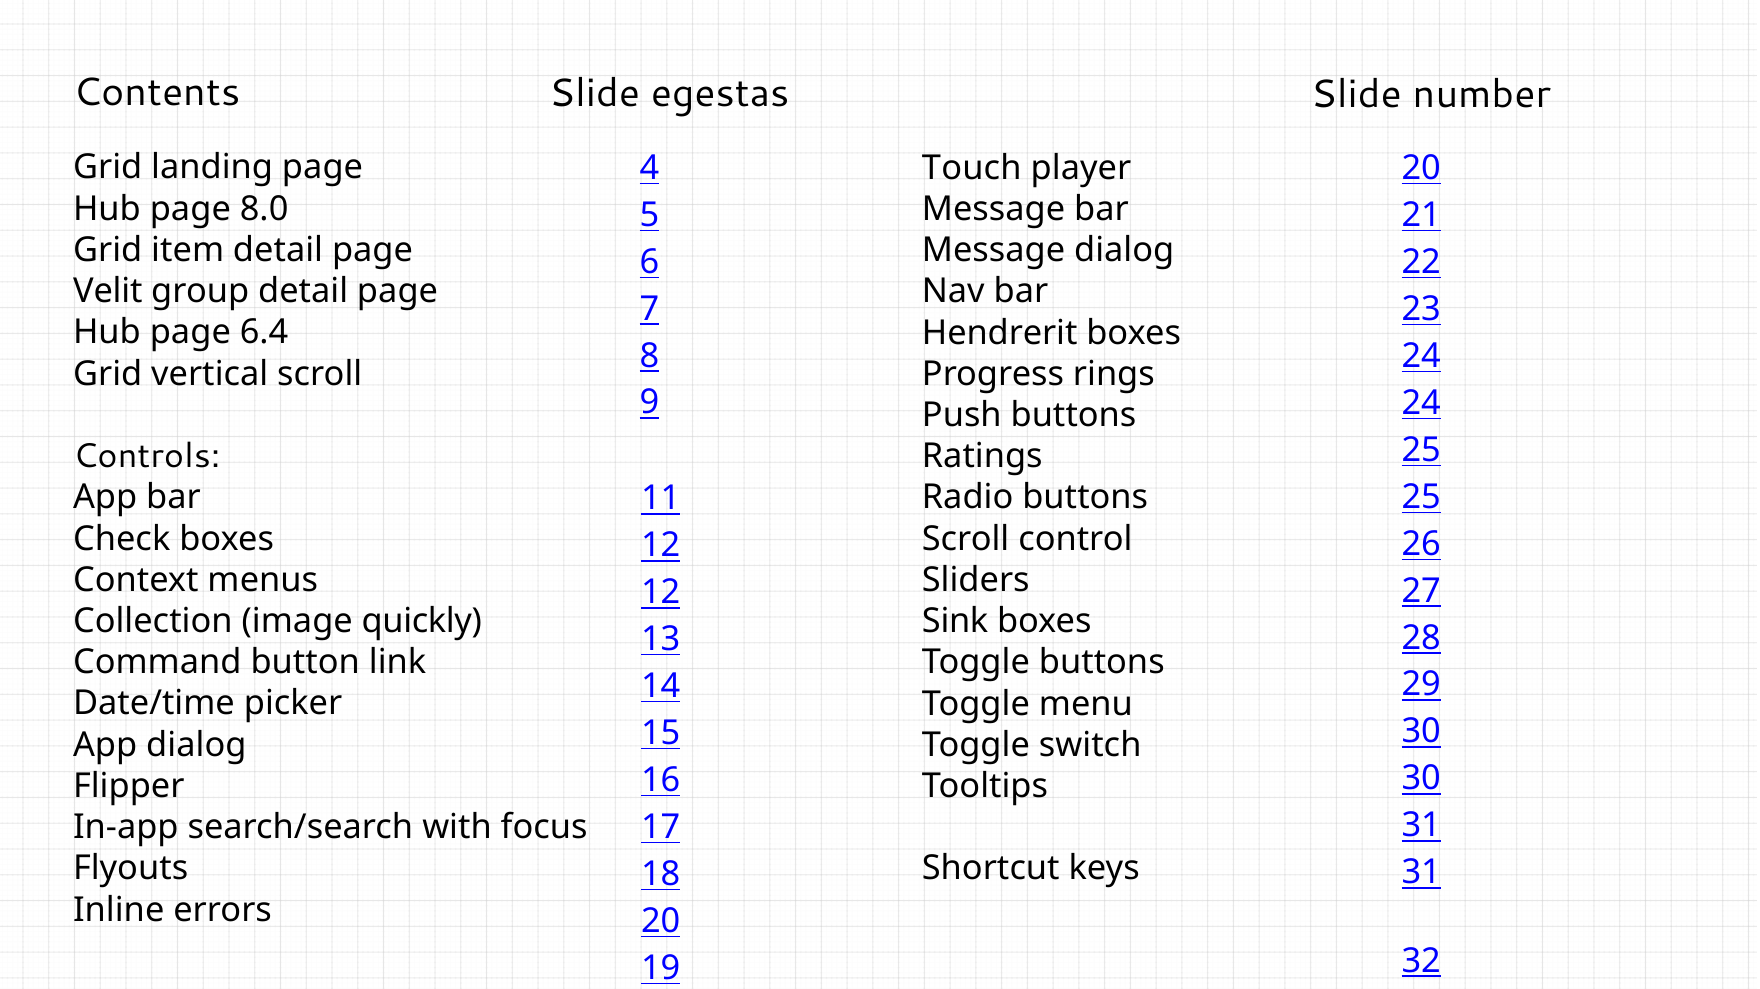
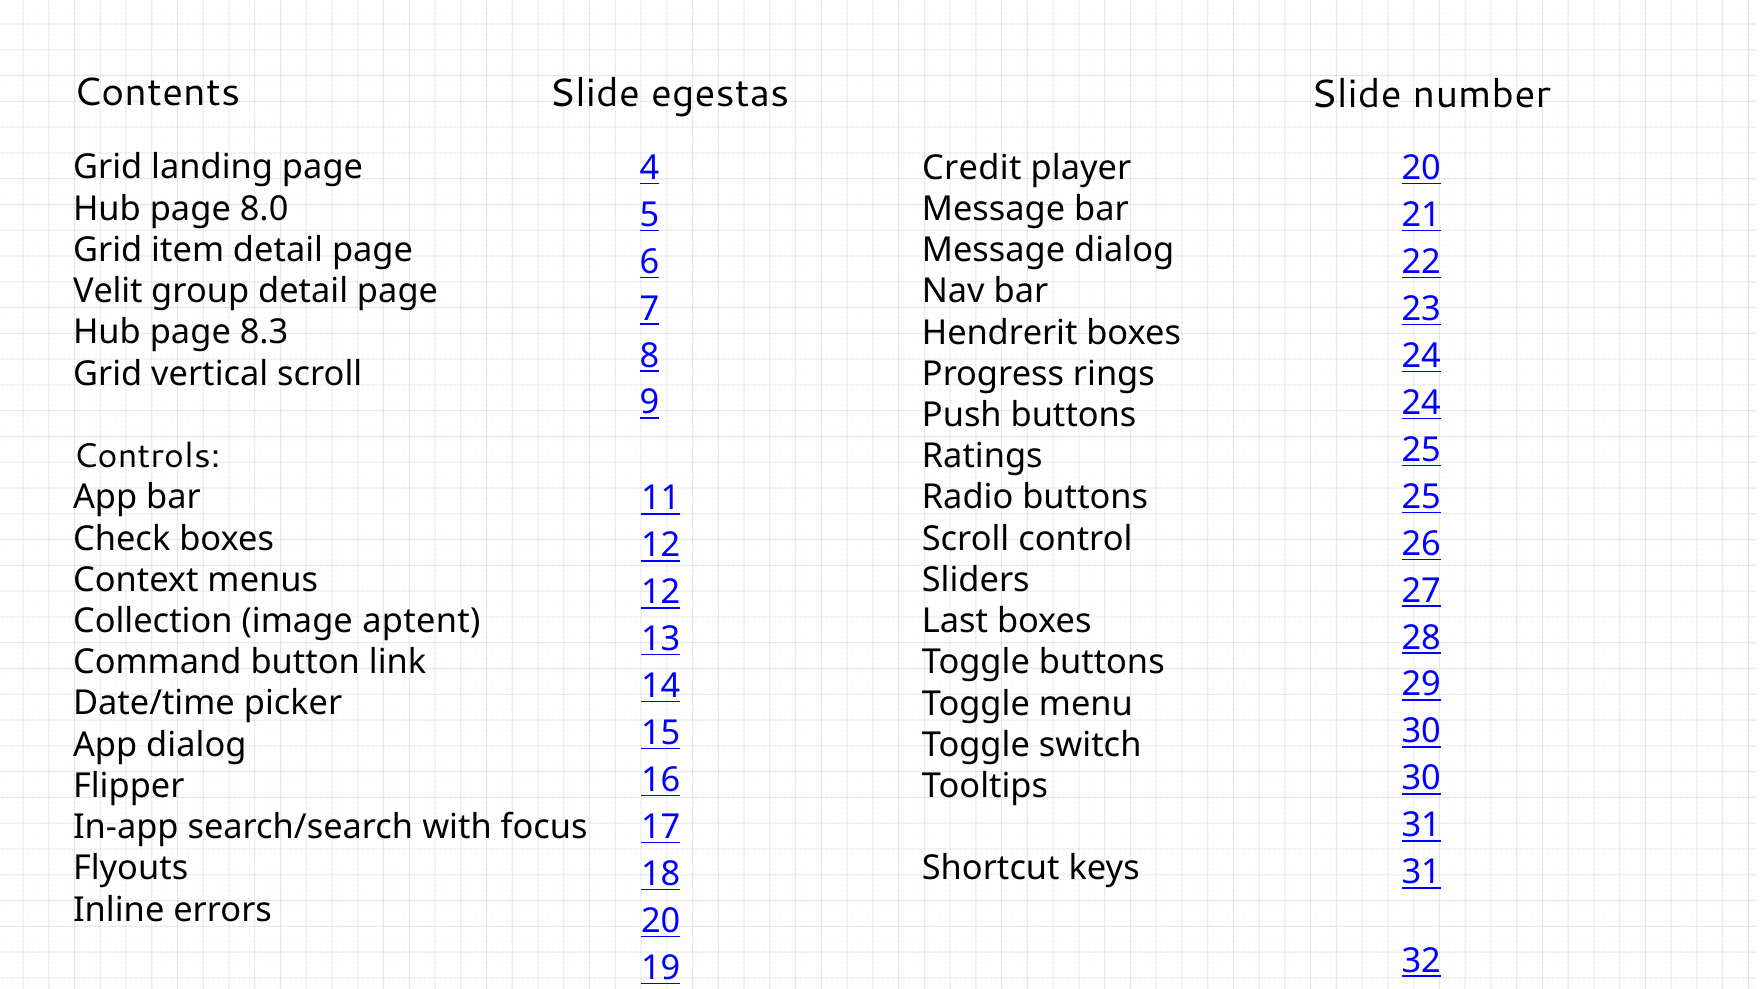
Touch: Touch -> Credit (972, 168)
6.4: 6.4 -> 8.3 (264, 332)
quickly: quickly -> aptent (421, 621)
Sink: Sink -> Last (955, 621)
